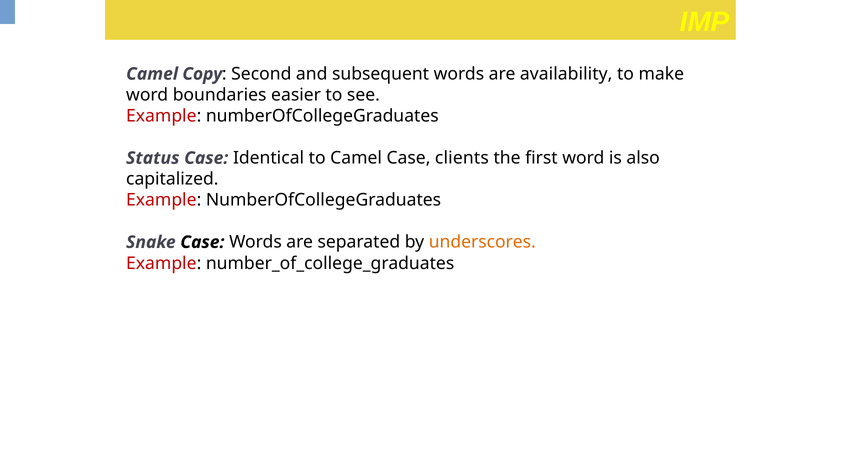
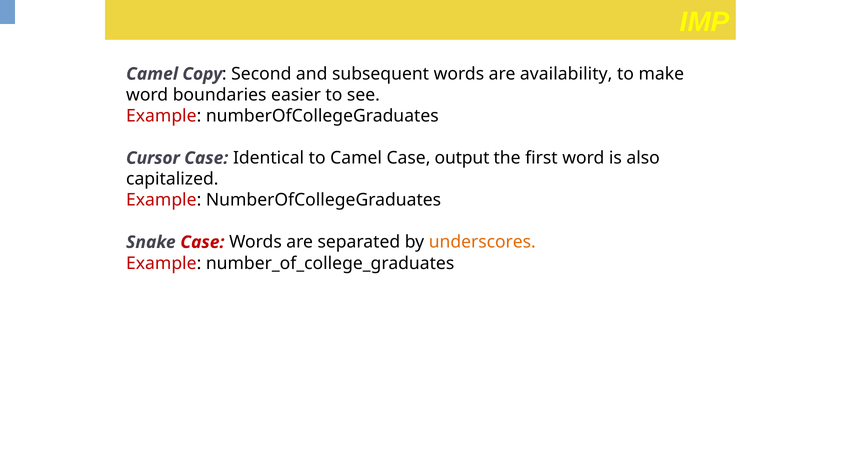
Status: Status -> Cursor (153, 158)
clients: clients -> output (462, 158)
Case colour: black -> red (202, 242)
